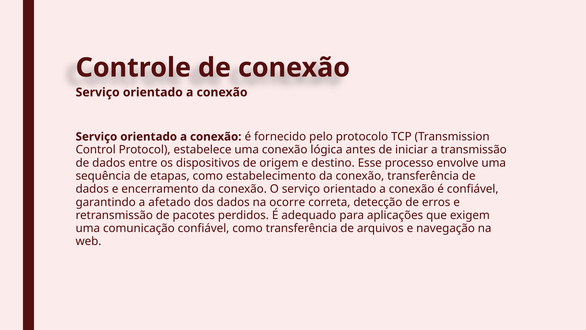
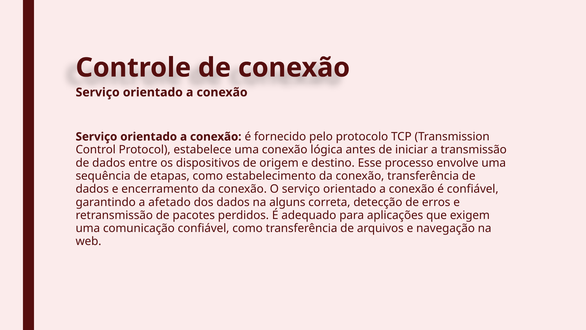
ocorre: ocorre -> alguns (287, 202)
